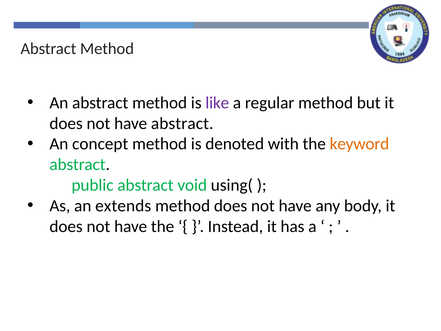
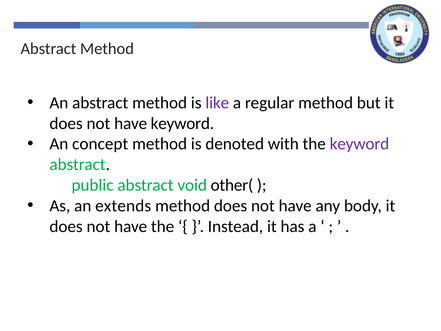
have abstract: abstract -> keyword (182, 123)
keyword colour: orange -> purple (359, 144)
using(: using( -> other( (232, 185)
